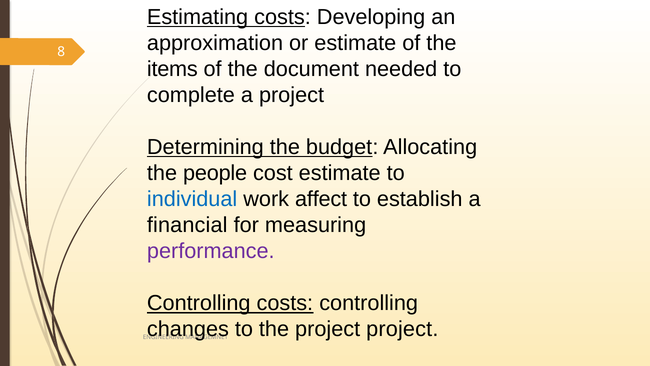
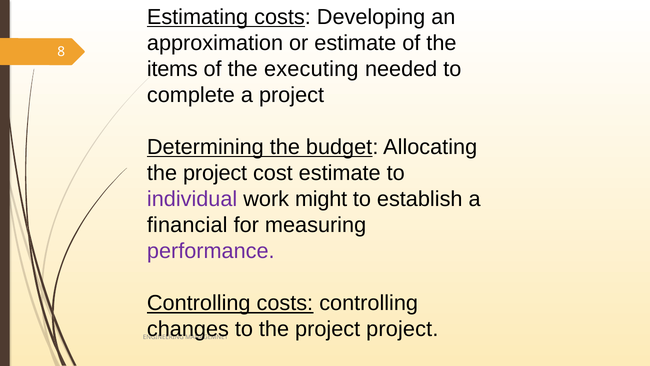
document: document -> executing (311, 69)
people: people -> project (215, 173)
individual colour: blue -> purple (192, 199)
affect: affect -> might (321, 199)
